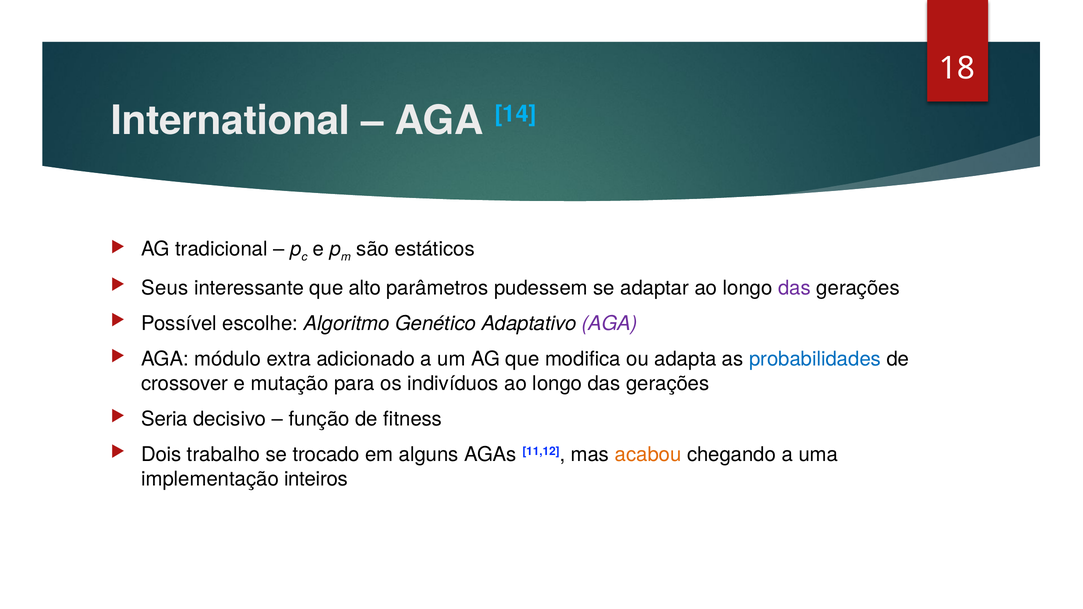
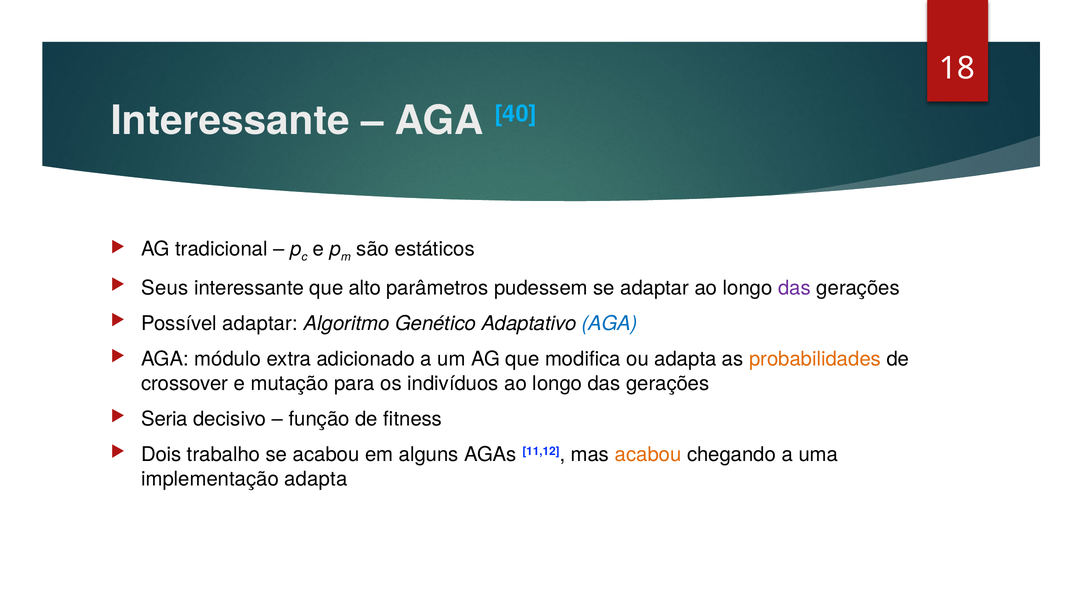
International: International -> Interessante (230, 121)
14: 14 -> 40 (516, 114)
Possível escolhe: escolhe -> adaptar (260, 324)
AGA colour: purple -> blue (610, 324)
probabilidades colour: blue -> orange (815, 359)
se trocado: trocado -> acabou (326, 455)
implementação inteiros: inteiros -> adapta (316, 479)
